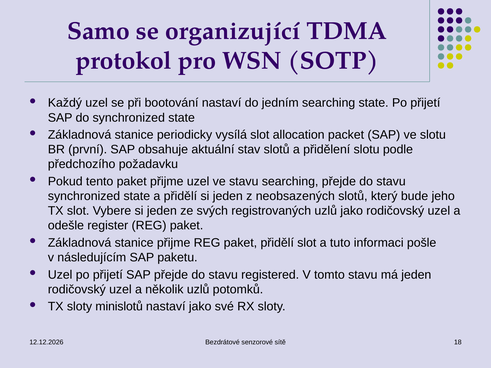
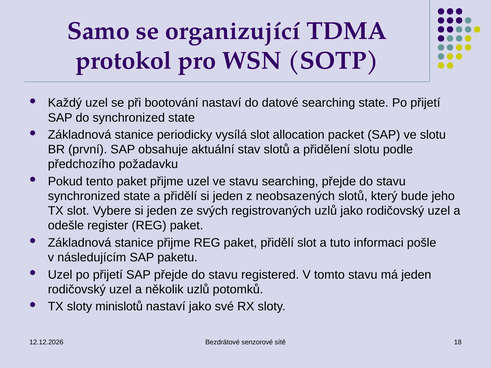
jedním: jedním -> datové (280, 103)
